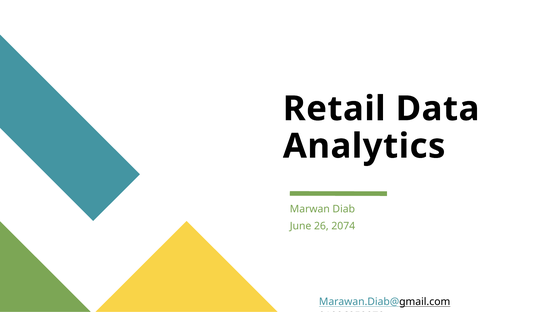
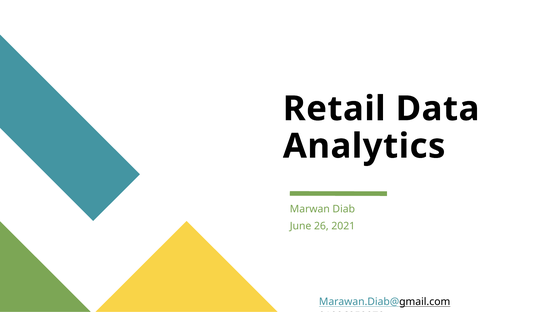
2074: 2074 -> 2021 (343, 226)
